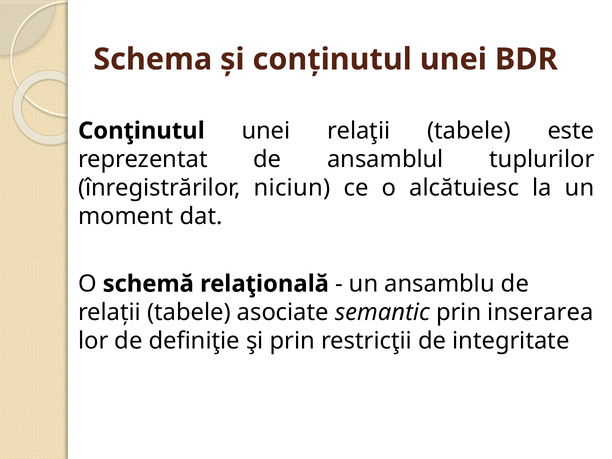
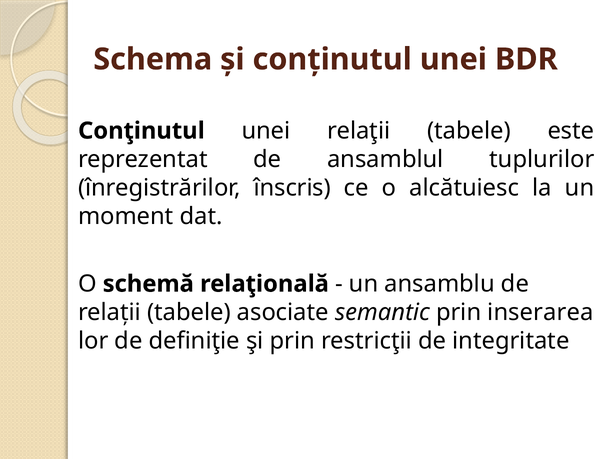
niciun: niciun -> înscris (292, 188)
